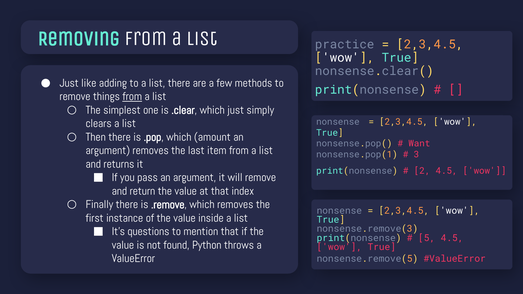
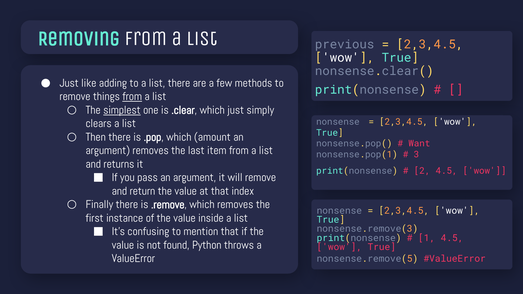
practice: practice -> previous (345, 44)
simplest underline: none -> present (122, 110)
questions: questions -> confusing (148, 232)
5: 5 -> 1 (427, 238)
